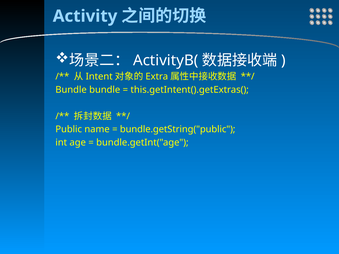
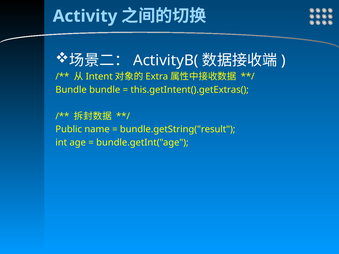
bundle.getString("public: bundle.getString("public -> bundle.getString("result (178, 129)
